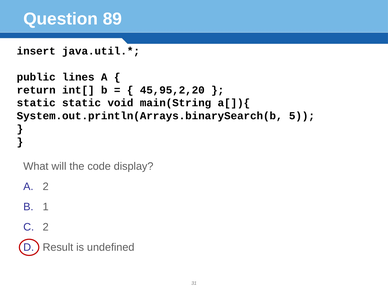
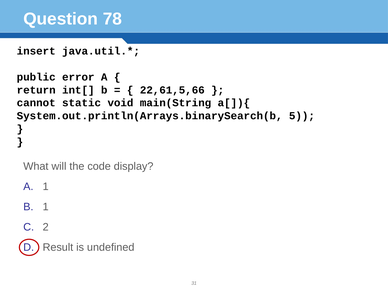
89: 89 -> 78 (112, 19)
lines: lines -> error (78, 77)
45,95,2,20: 45,95,2,20 -> 22,61,5,66 (172, 90)
static: static -> cannot (36, 103)
A 2: 2 -> 1 (46, 187)
